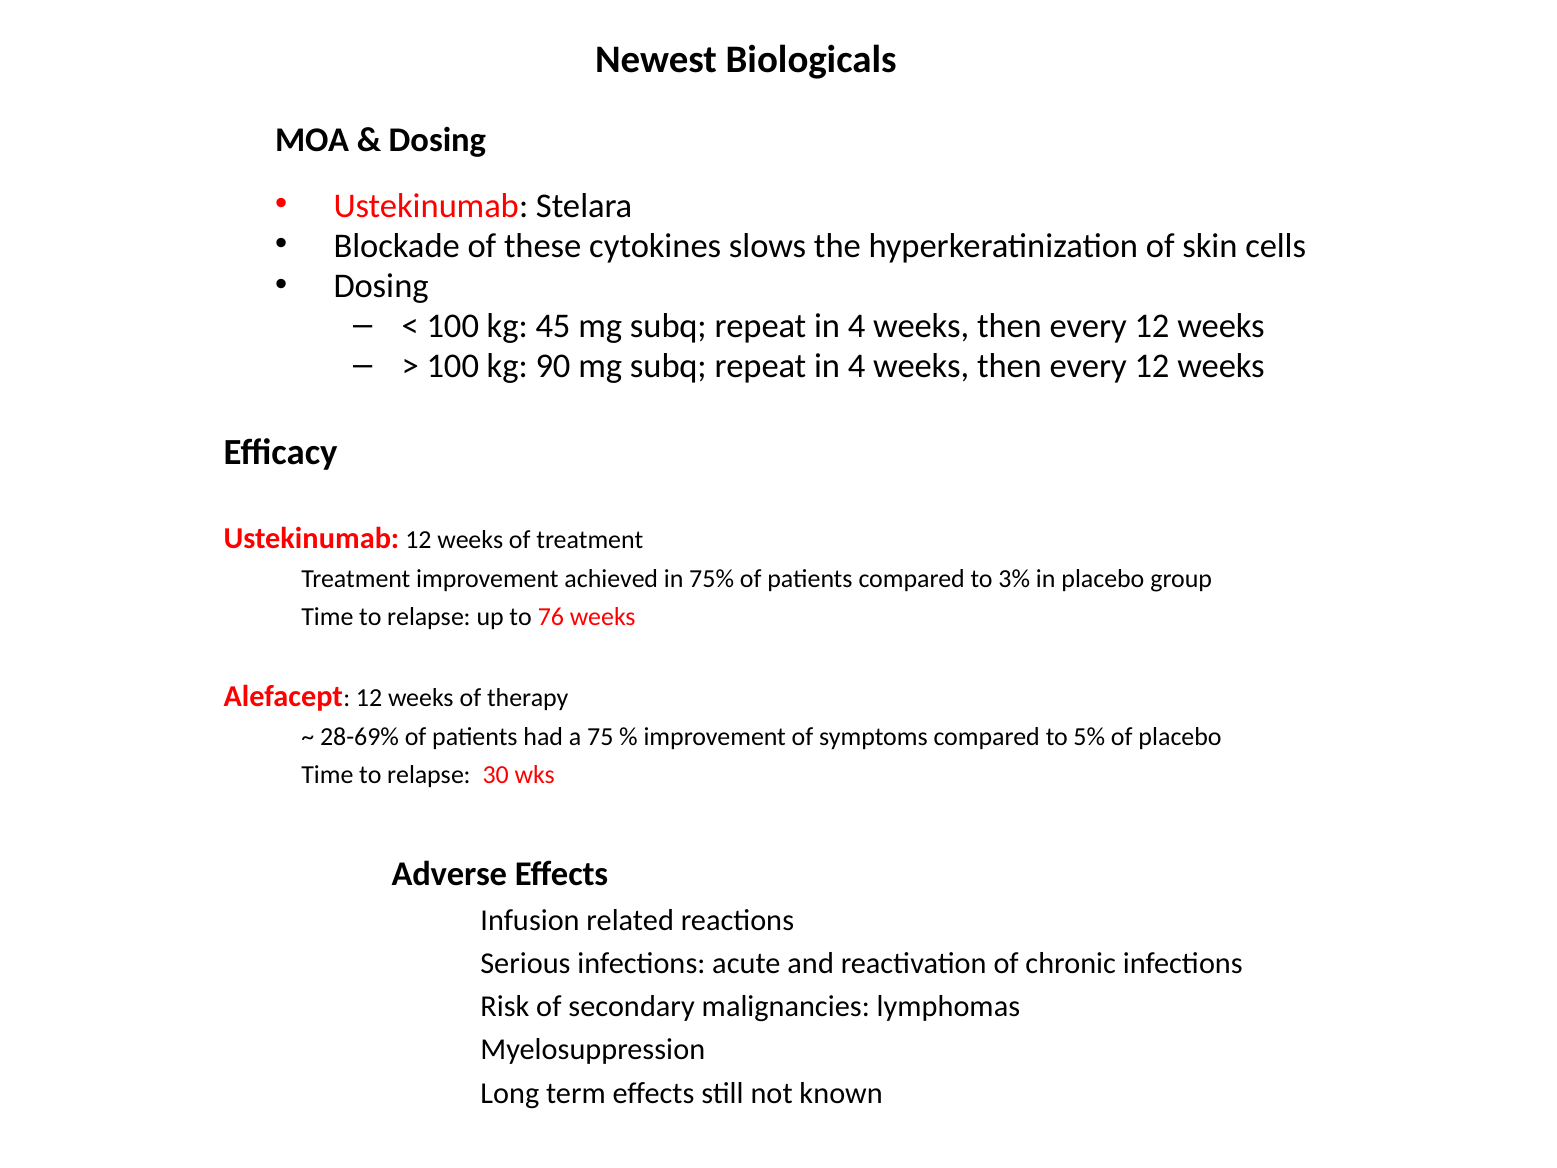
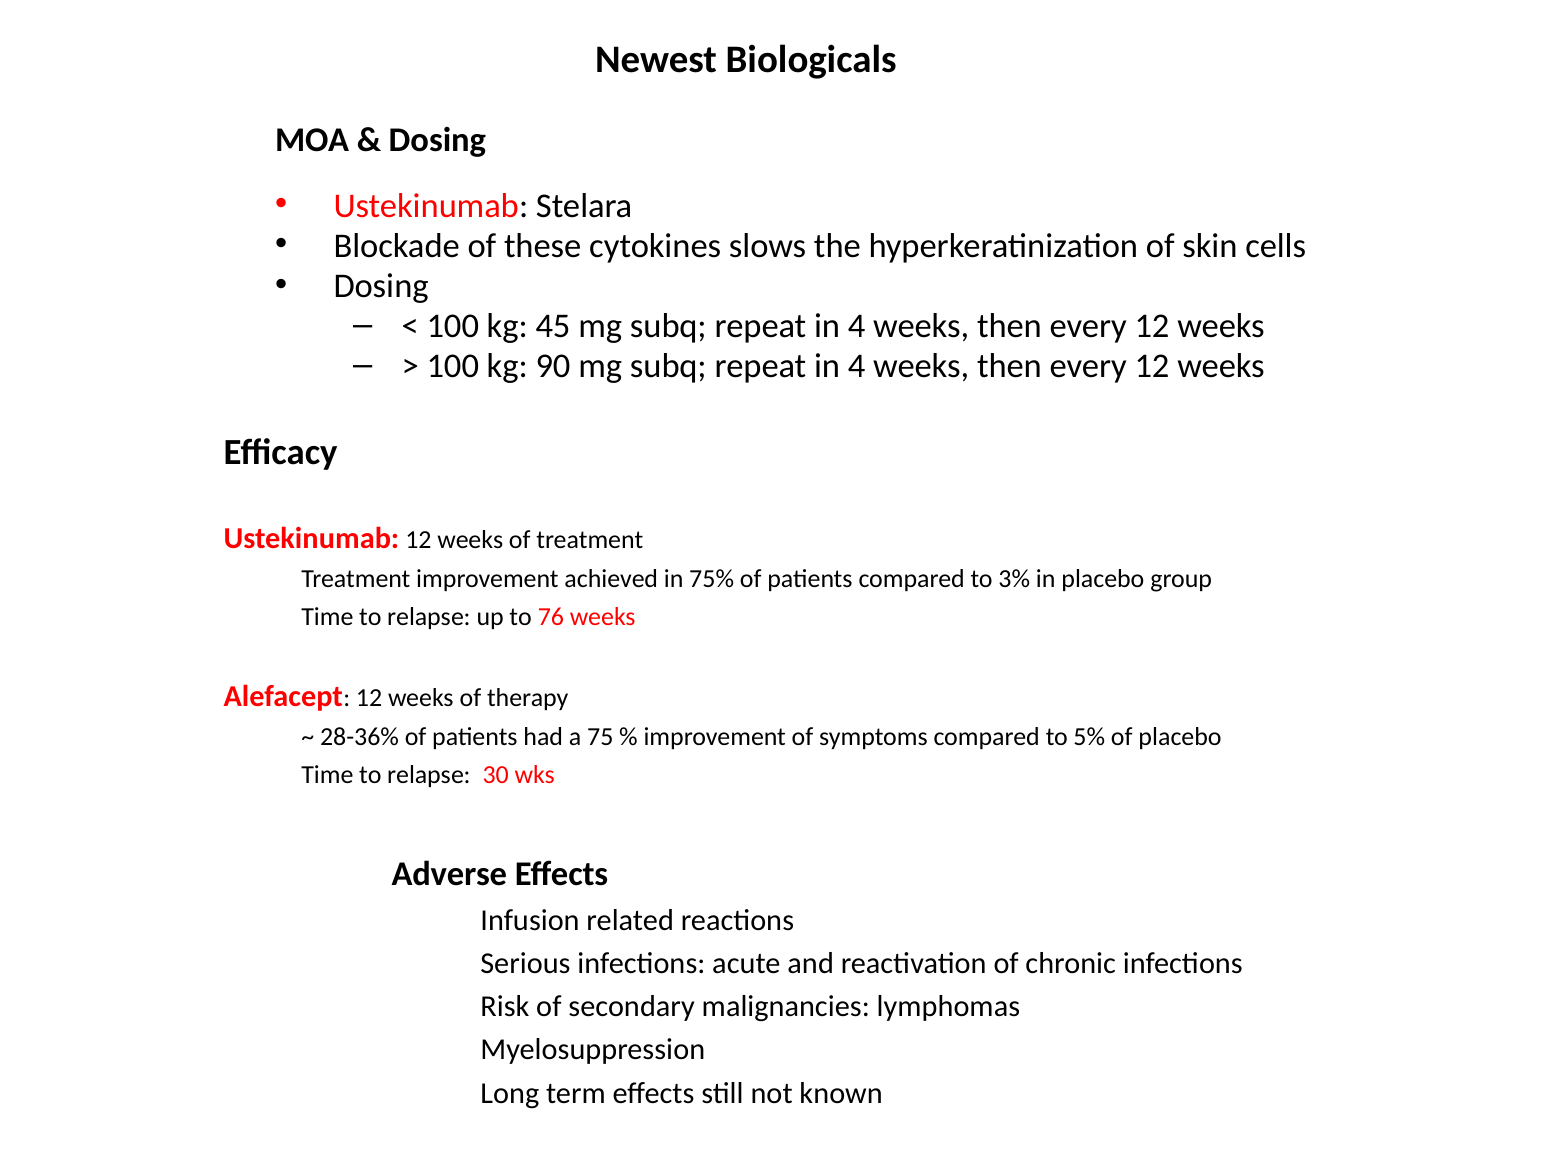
28-69%: 28-69% -> 28-36% (360, 737)
